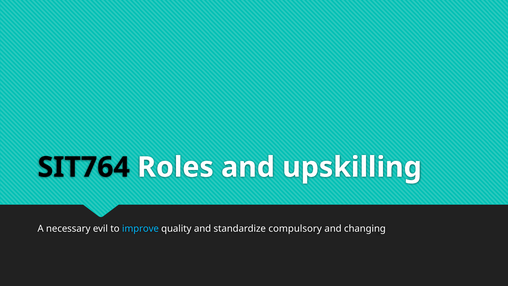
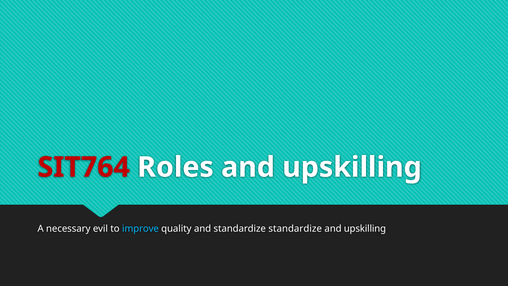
SIT764 colour: black -> red (84, 167)
standardize compulsory: compulsory -> standardize (295, 228)
changing: changing -> upskilling (365, 228)
